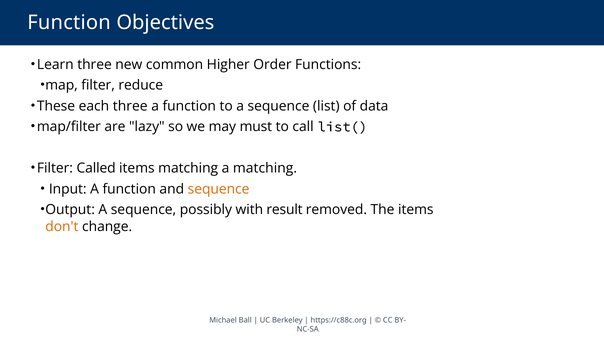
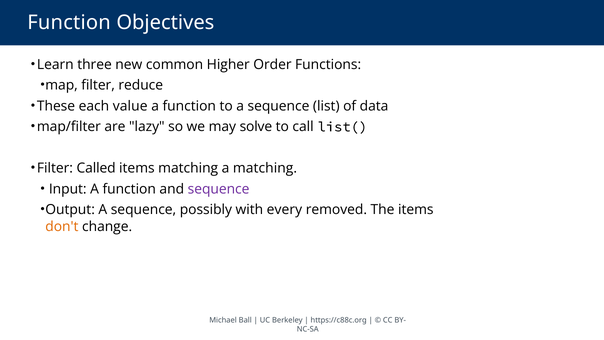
each three: three -> value (130, 106)
must: must -> solve (256, 127)
sequence colour: orange -> purple (219, 189)
result: result -> every (284, 210)
